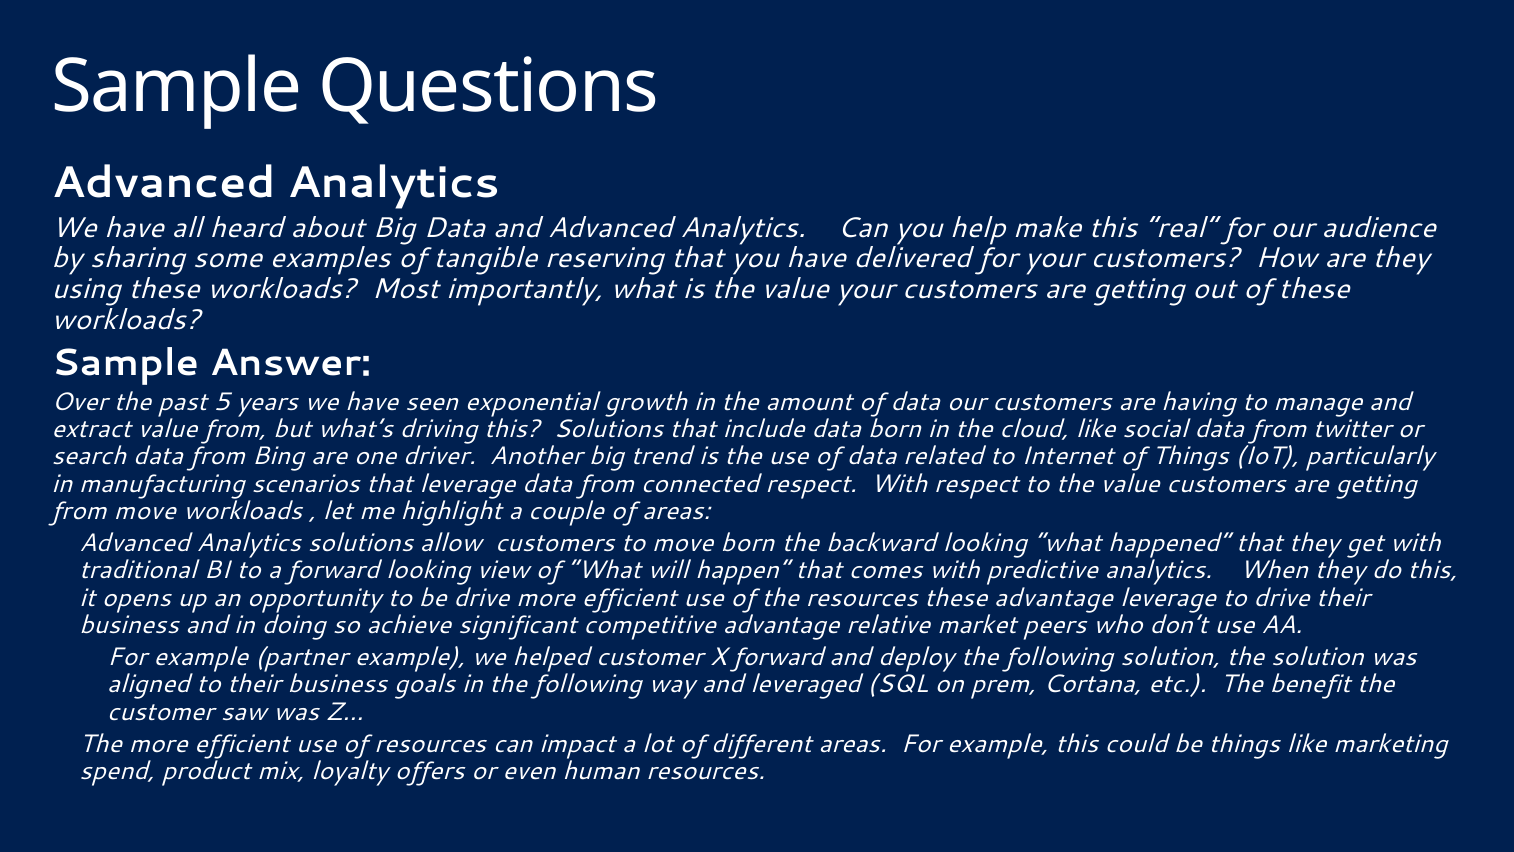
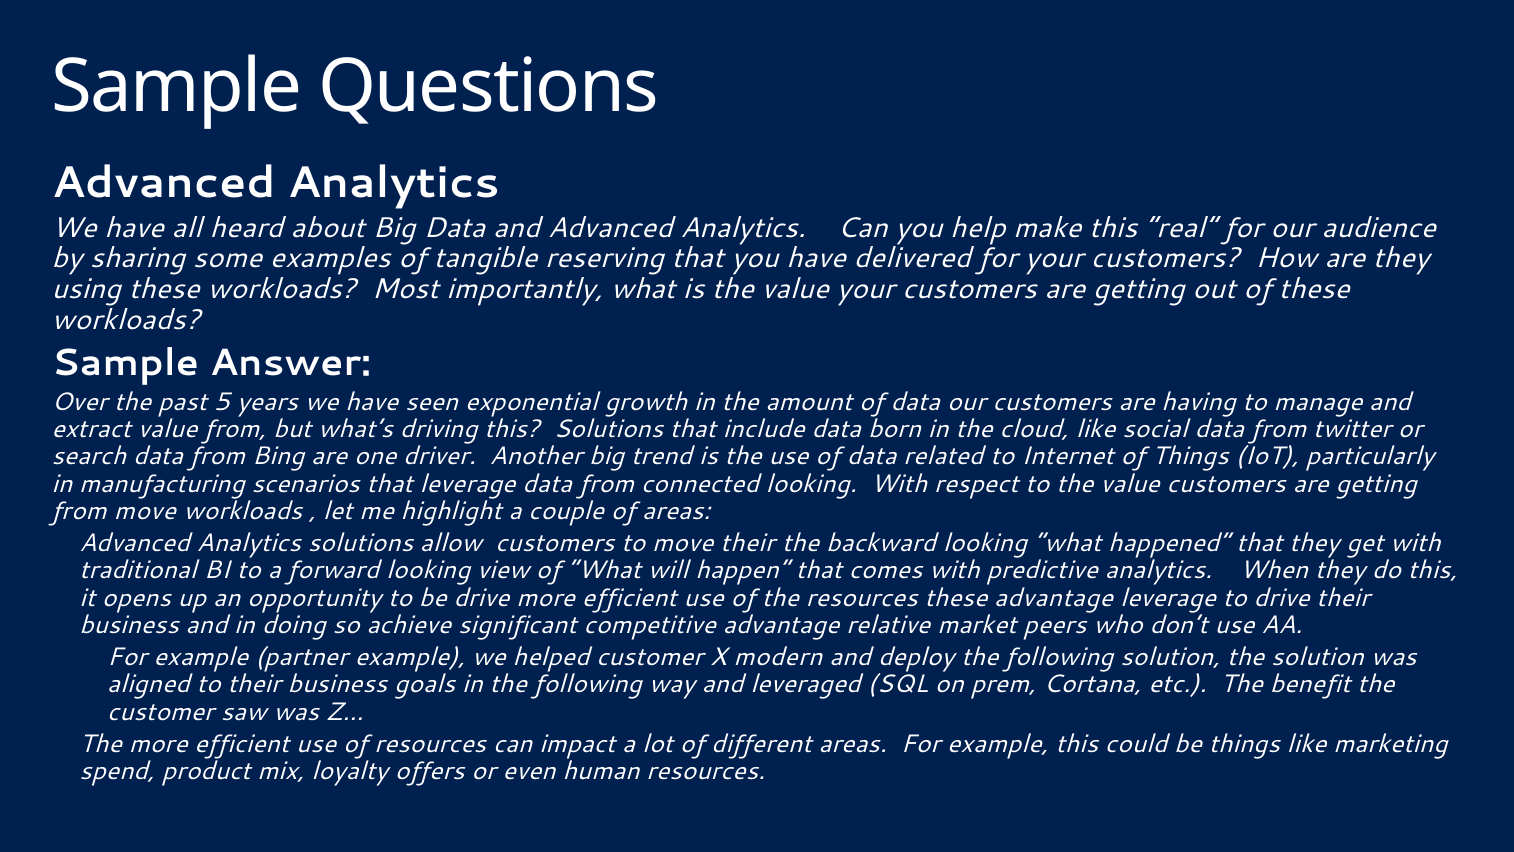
connected respect: respect -> looking (811, 484)
move born: born -> their (748, 543)
X forward: forward -> modern (778, 657)
